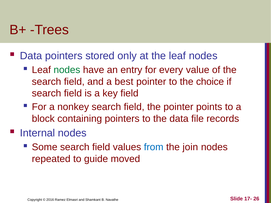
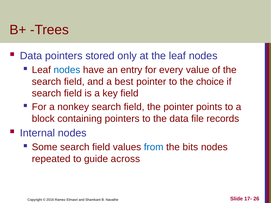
nodes colour: green -> blue (67, 70)
join: join -> bits (190, 147)
moved: moved -> across (125, 159)
